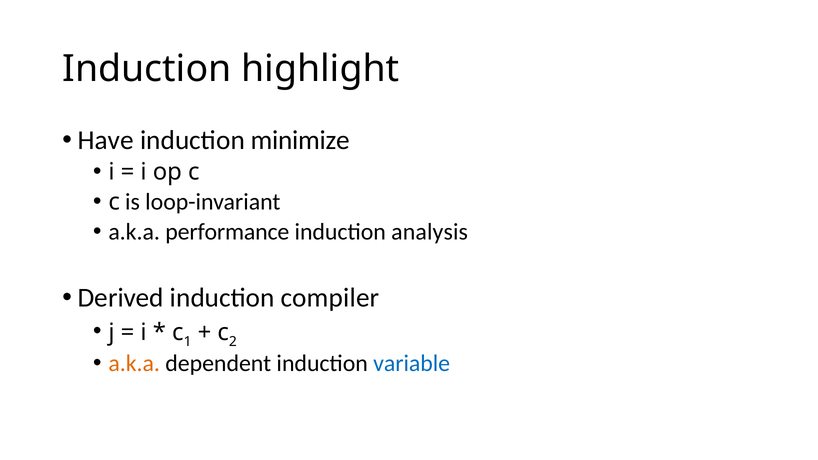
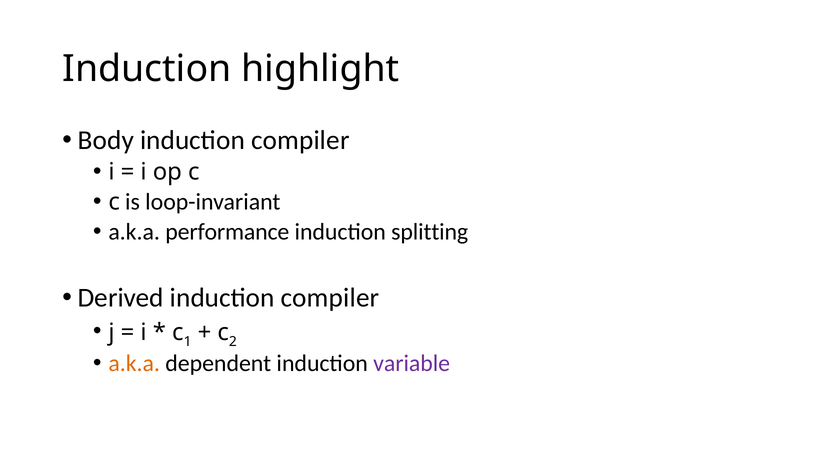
Have: Have -> Body (106, 140)
minimize: minimize -> compiler (300, 140)
analysis: analysis -> splitting (430, 232)
variable colour: blue -> purple (412, 363)
